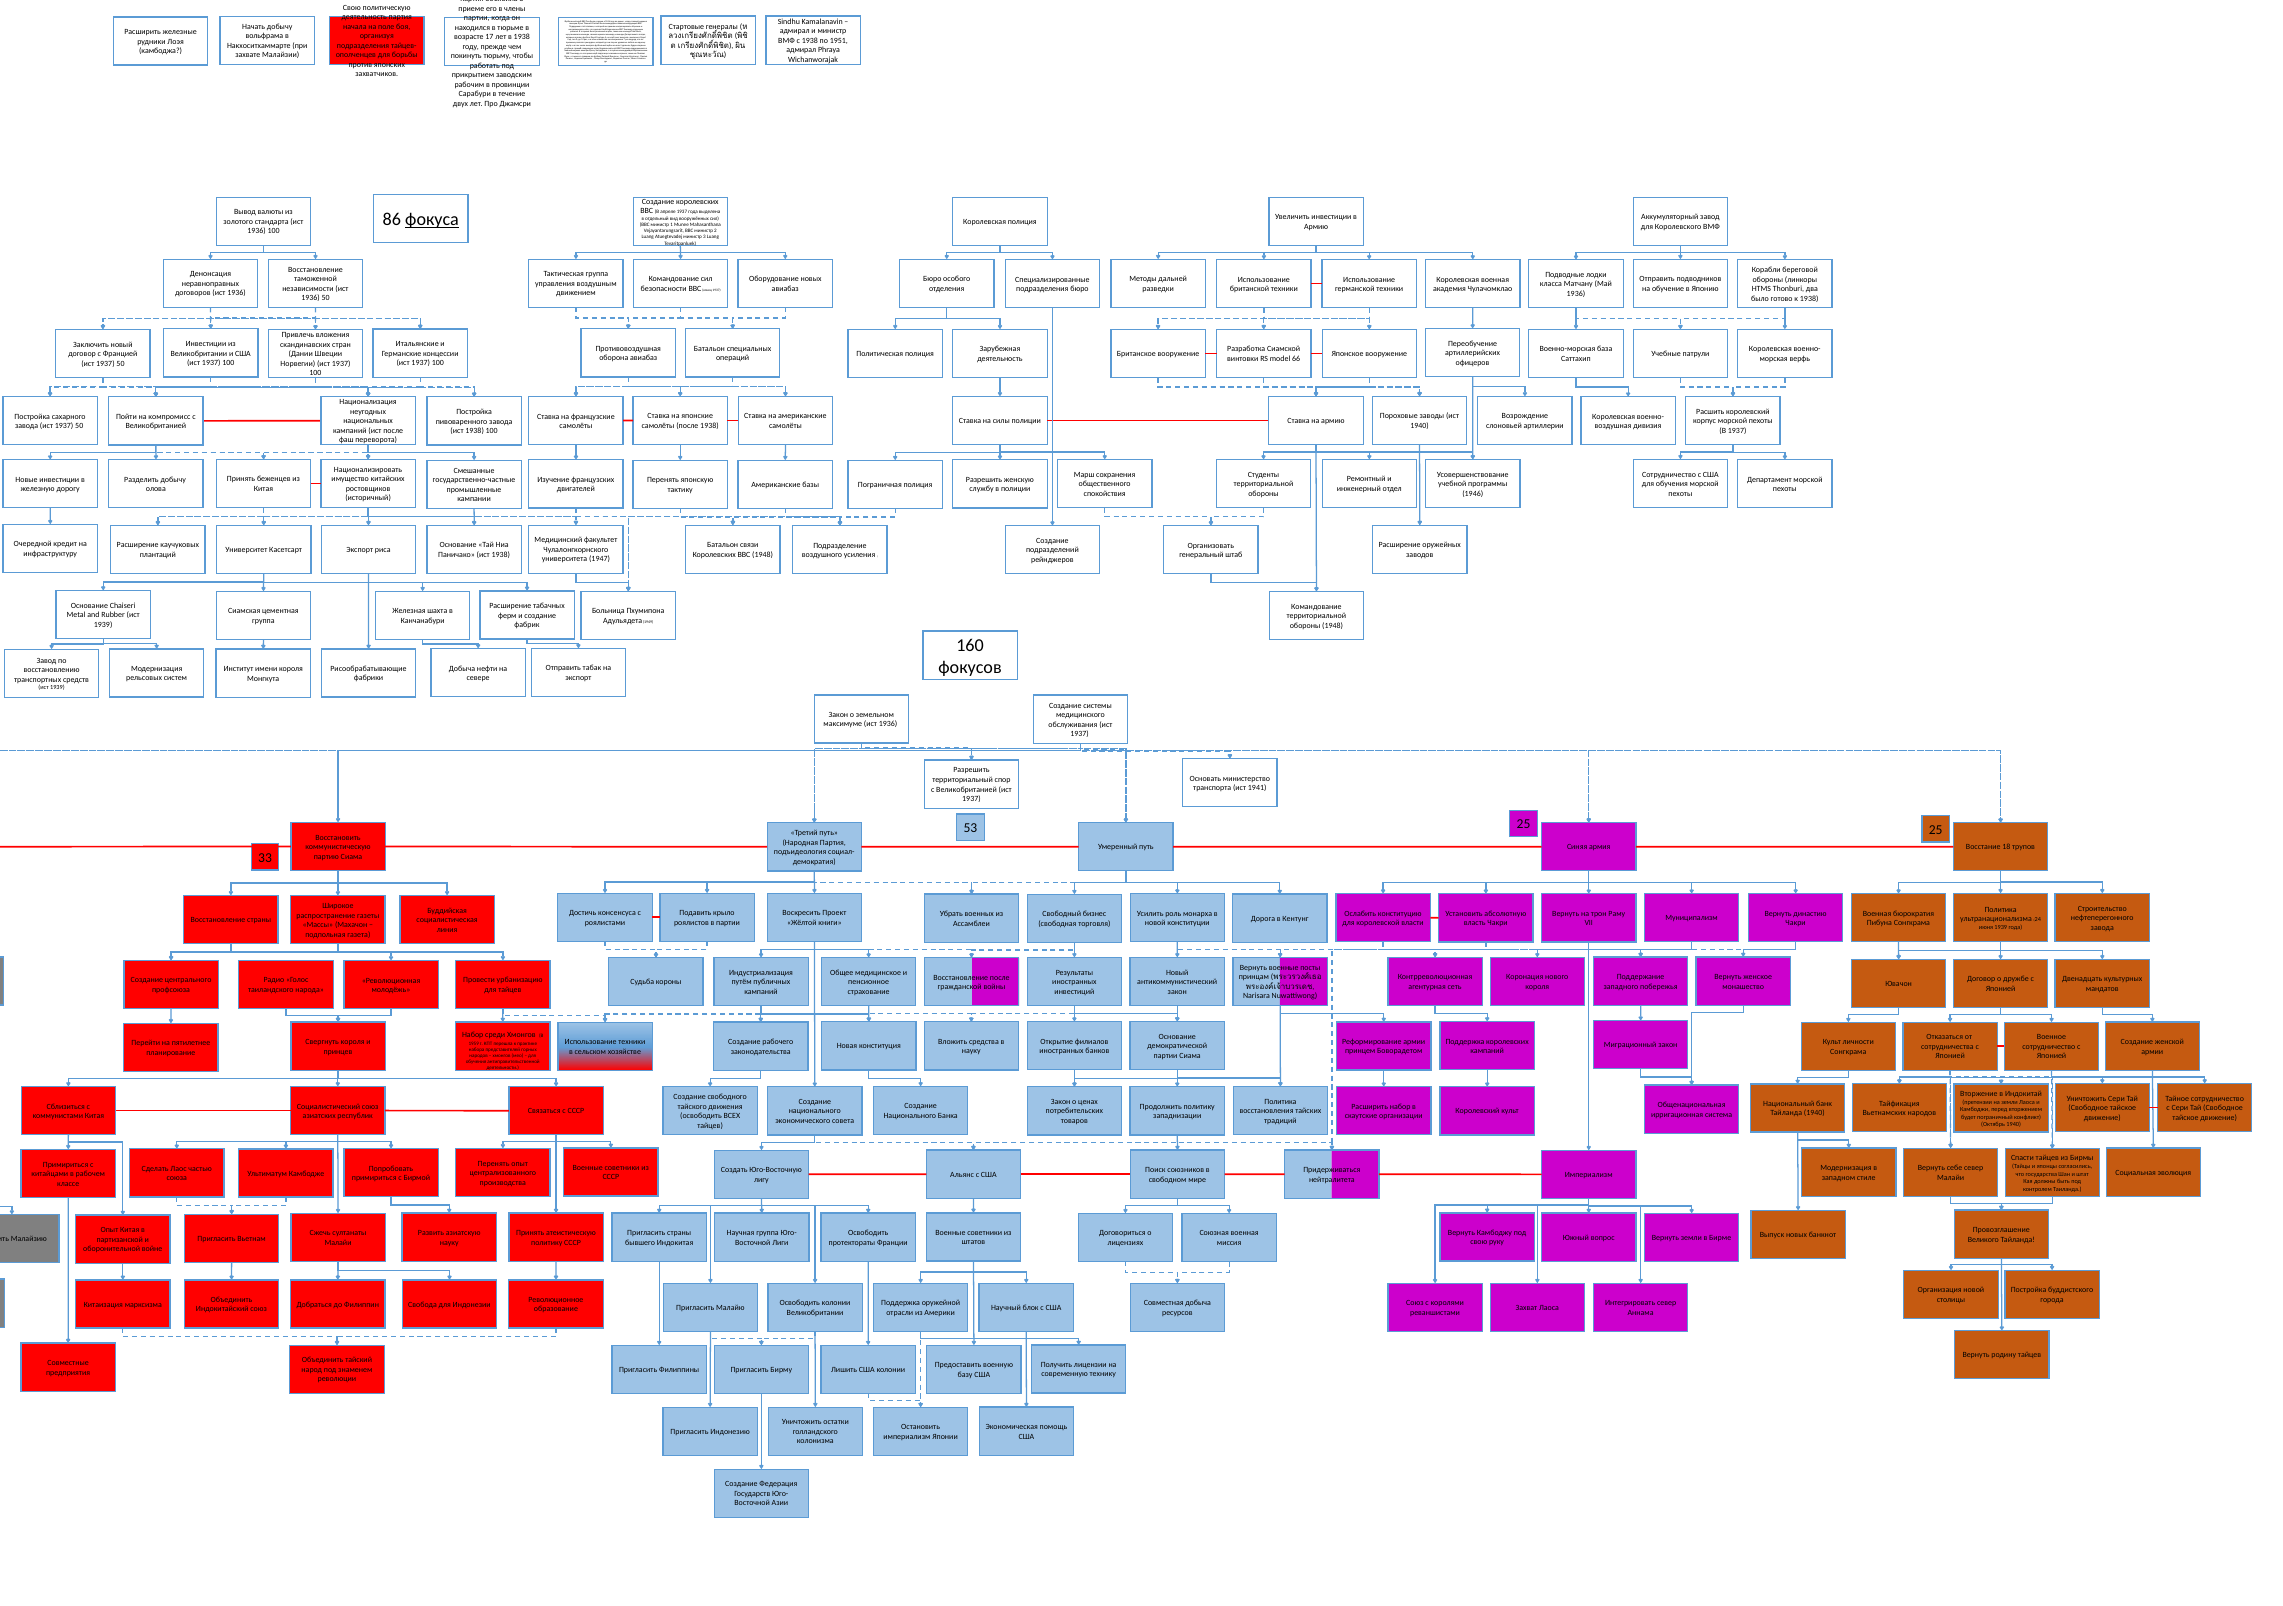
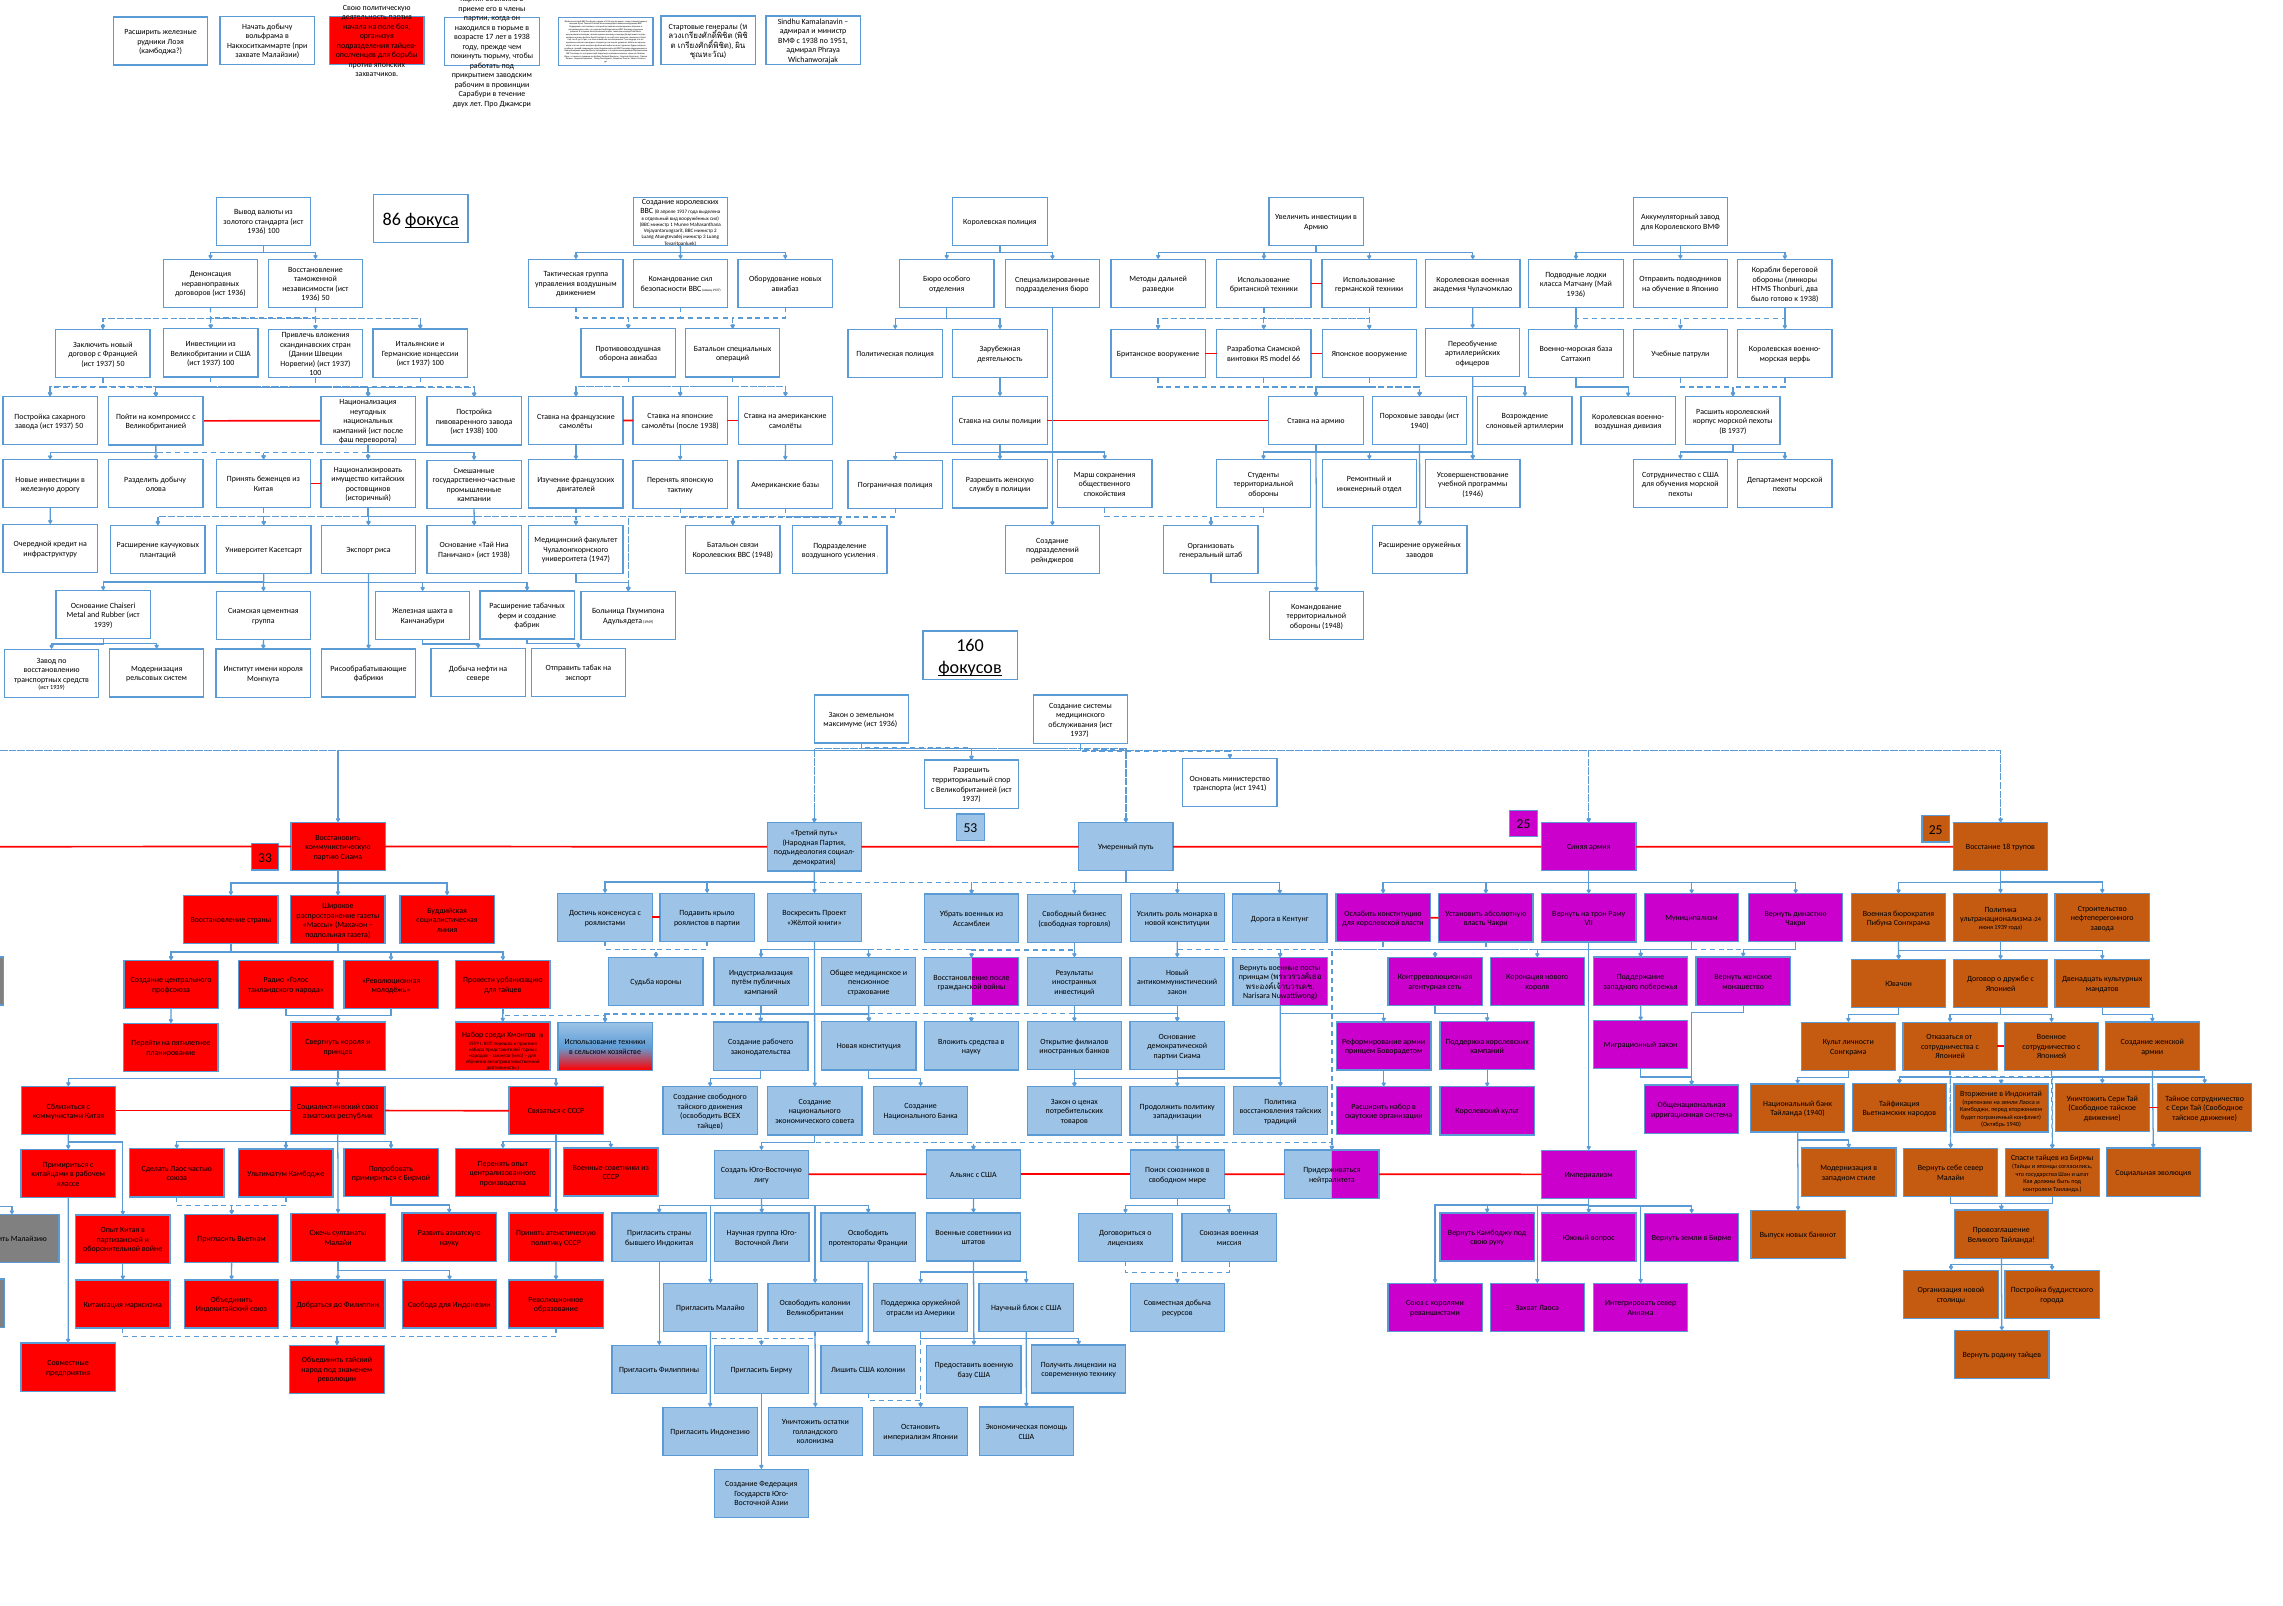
фокусов underline: none -> present (970, 667)
